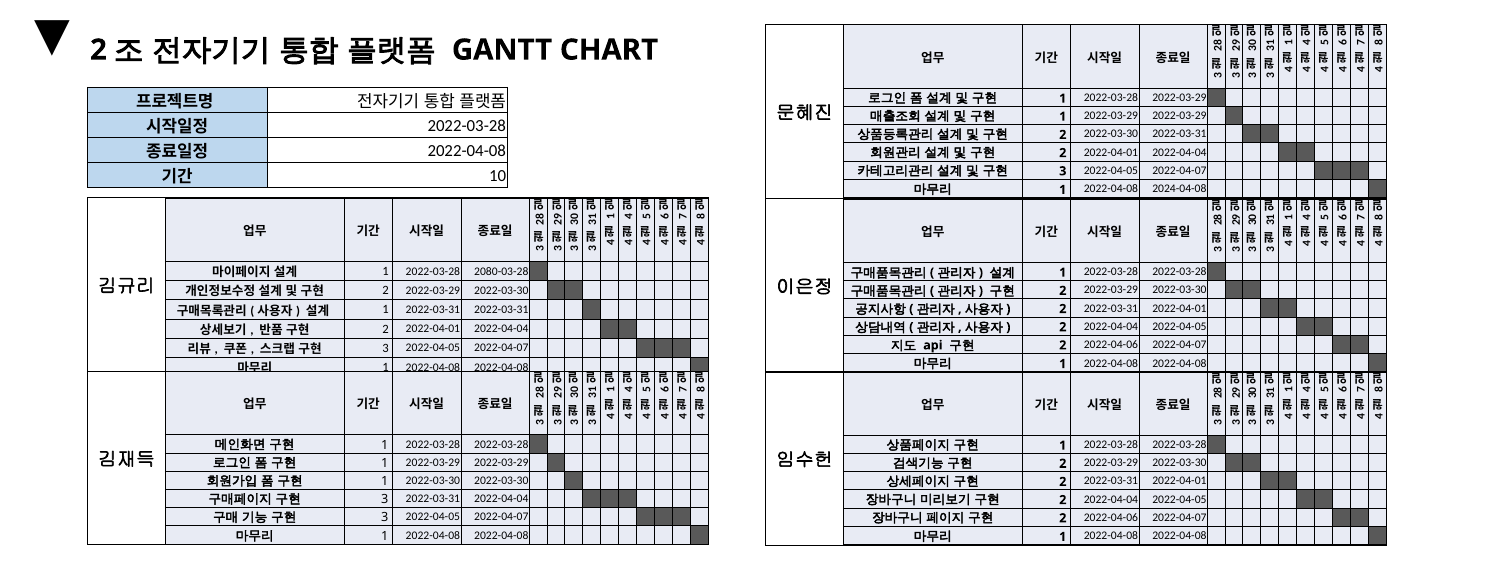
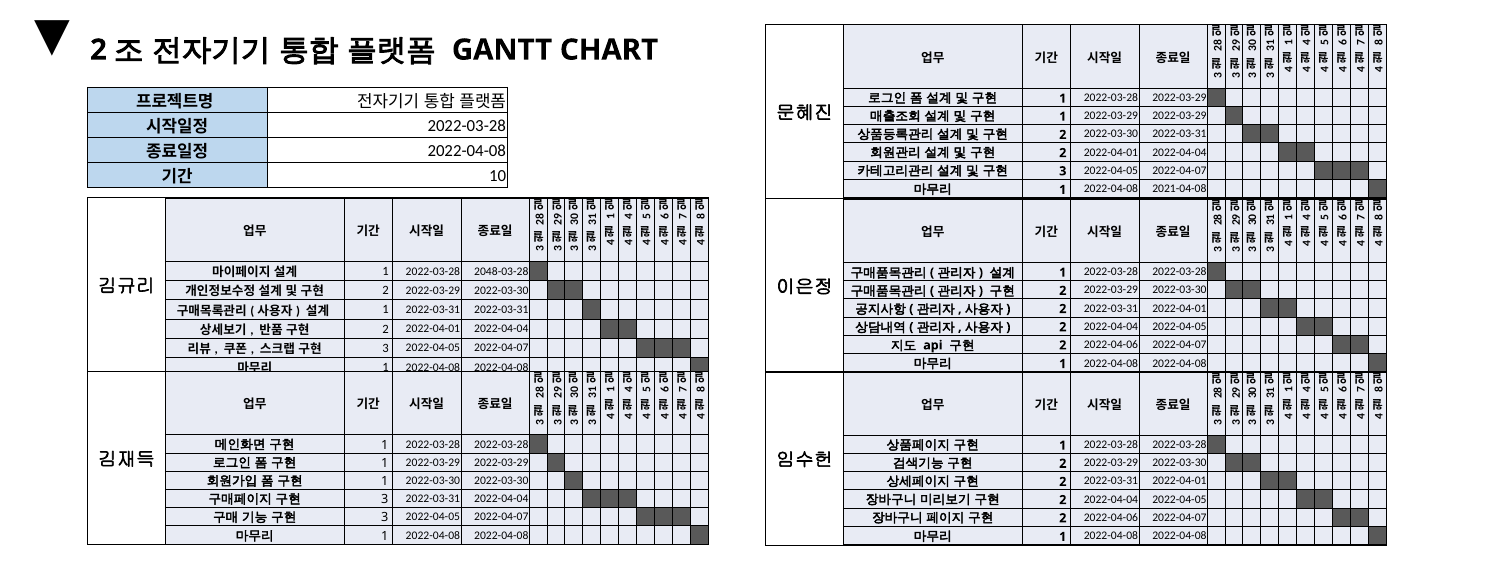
2024-04-08: 2024-04-08 -> 2021-04-08 (1179, 189)
2080-03-28: 2080-03-28 -> 2048-03-28 (501, 272)
